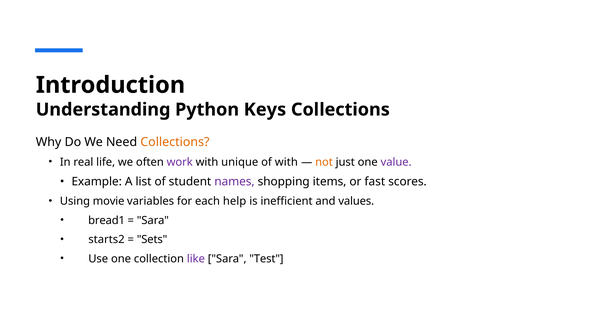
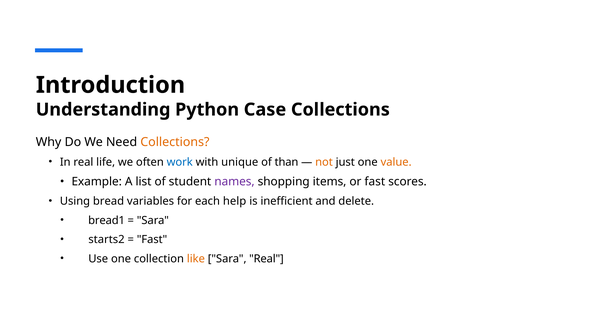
Keys: Keys -> Case (265, 110)
work colour: purple -> blue (180, 162)
of with: with -> than (286, 162)
value colour: purple -> orange (396, 162)
movie: movie -> bread (109, 201)
values: values -> delete (356, 201)
Sets: Sets -> Fast (152, 240)
like colour: purple -> orange (196, 259)
Sara Test: Test -> Real (266, 259)
